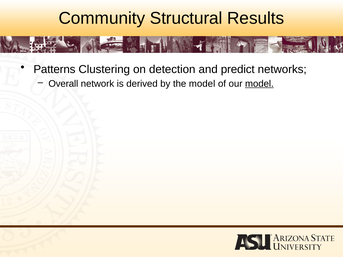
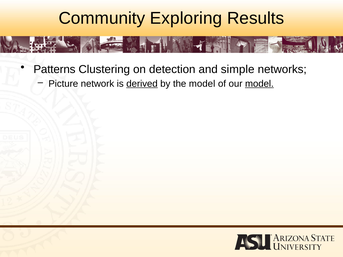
Structural: Structural -> Exploring (186, 18)
predict: predict -> simple (238, 69)
Overall: Overall -> Picture (63, 84)
derived underline: none -> present (142, 84)
